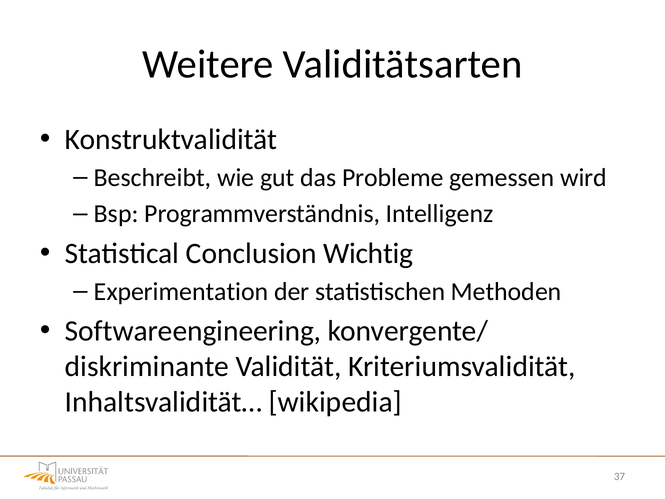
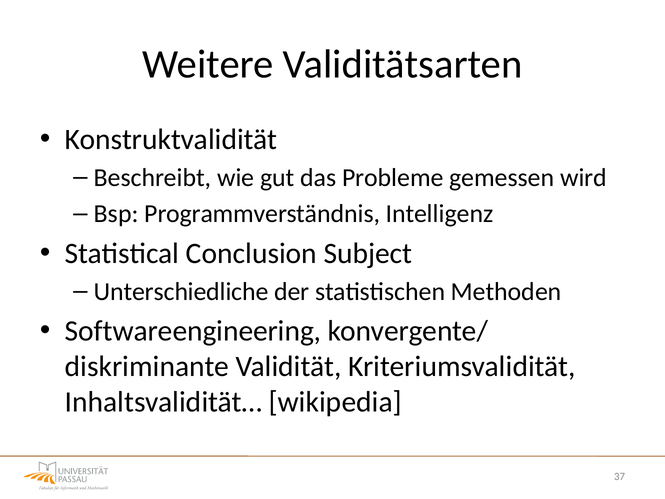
Wichtig: Wichtig -> Subject (368, 253)
Experimentation: Experimentation -> Unterschiedliche (181, 291)
